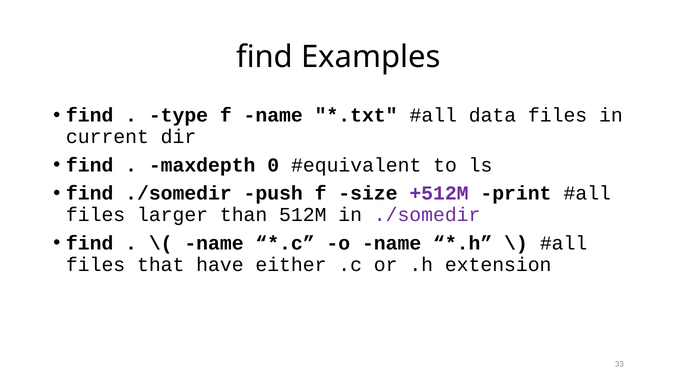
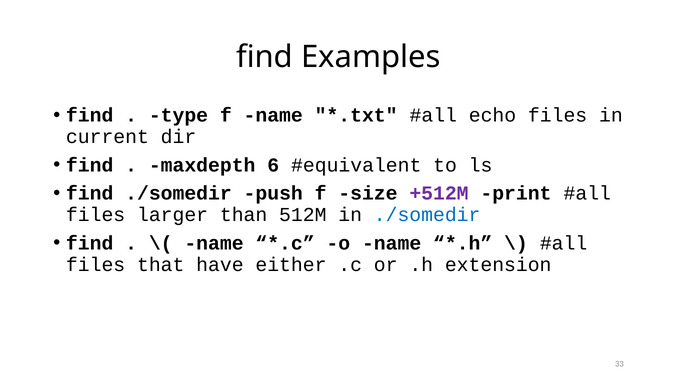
data: data -> echo (492, 115)
0: 0 -> 6 (273, 165)
./somedir colour: purple -> blue (427, 215)
